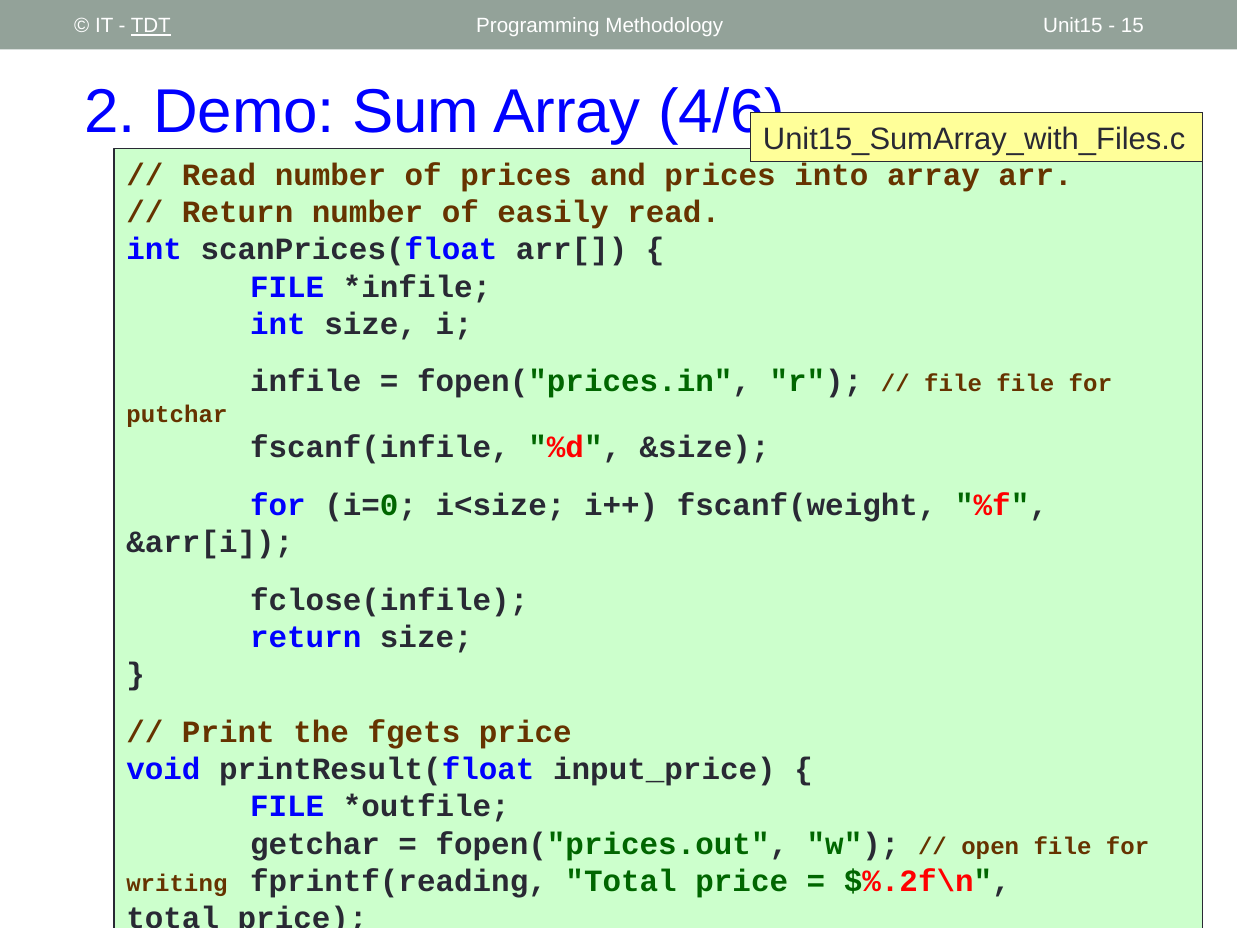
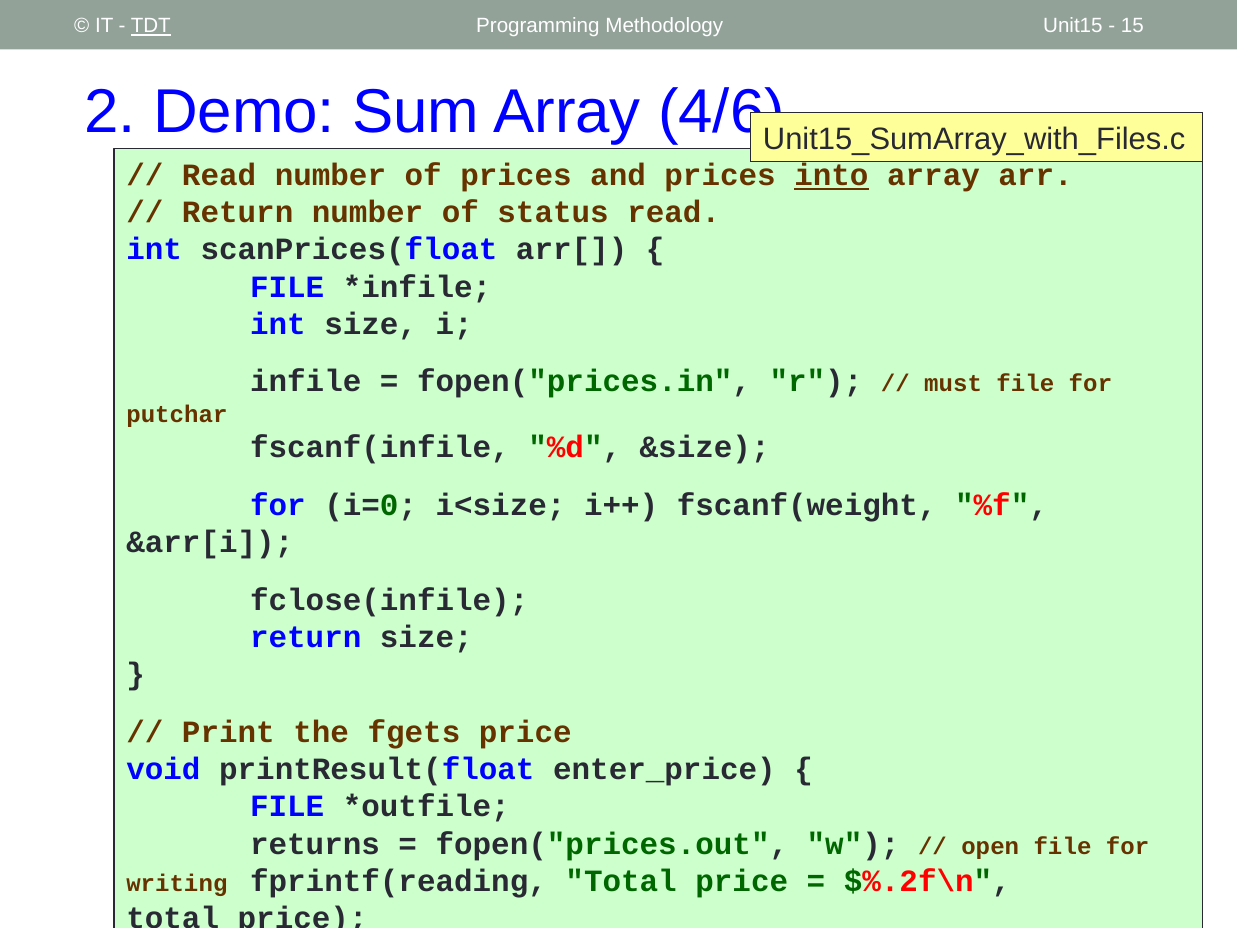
into underline: none -> present (831, 175)
easily: easily -> status (553, 213)
file: file -> must (953, 384)
input_price: input_price -> enter_price (664, 769)
getchar: getchar -> returns (315, 844)
